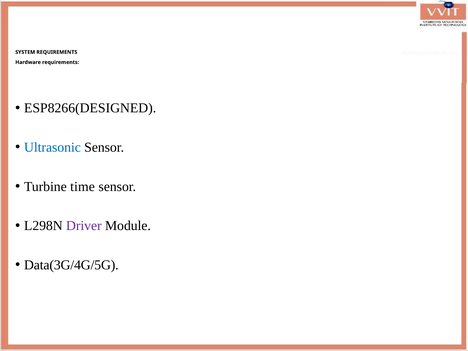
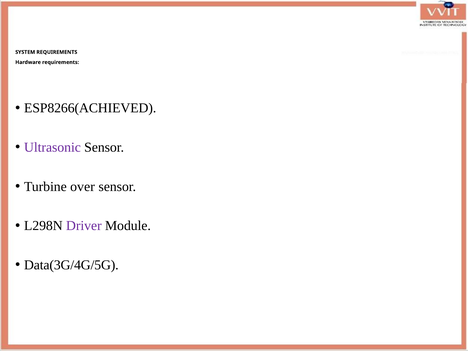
ESP8266(DESIGNED: ESP8266(DESIGNED -> ESP8266(ACHIEVED (90, 108)
Ultrasonic colour: blue -> purple (52, 147)
time: time -> over (83, 187)
